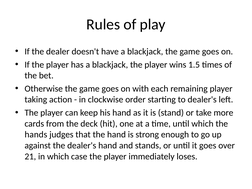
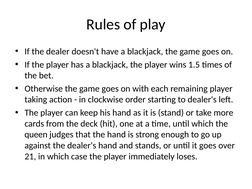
hands: hands -> queen (36, 135)
